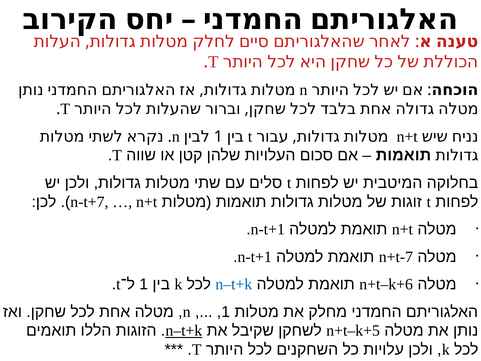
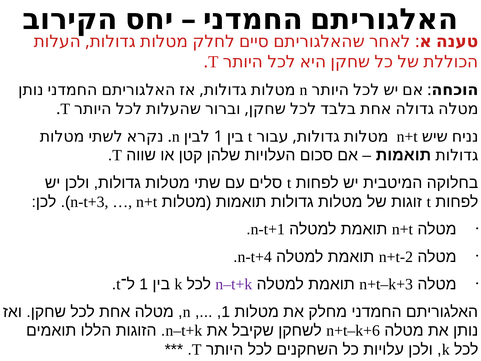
n-t+7: n-t+7 -> n-t+3 (89, 202)
n-t+1: n-t+1 -> n-t+4 (255, 257)
n+t-7: n+t-7 -> n+t-2 (396, 257)
n–t+k colour: blue -> purple (234, 284)
n+t–k+6: n+t–k+6 -> n+t–k+3 (386, 284)
n–t+k underline: present -> none (184, 330)
n+t–k+5: n+t–k+5 -> n+t–k+6 (353, 330)
